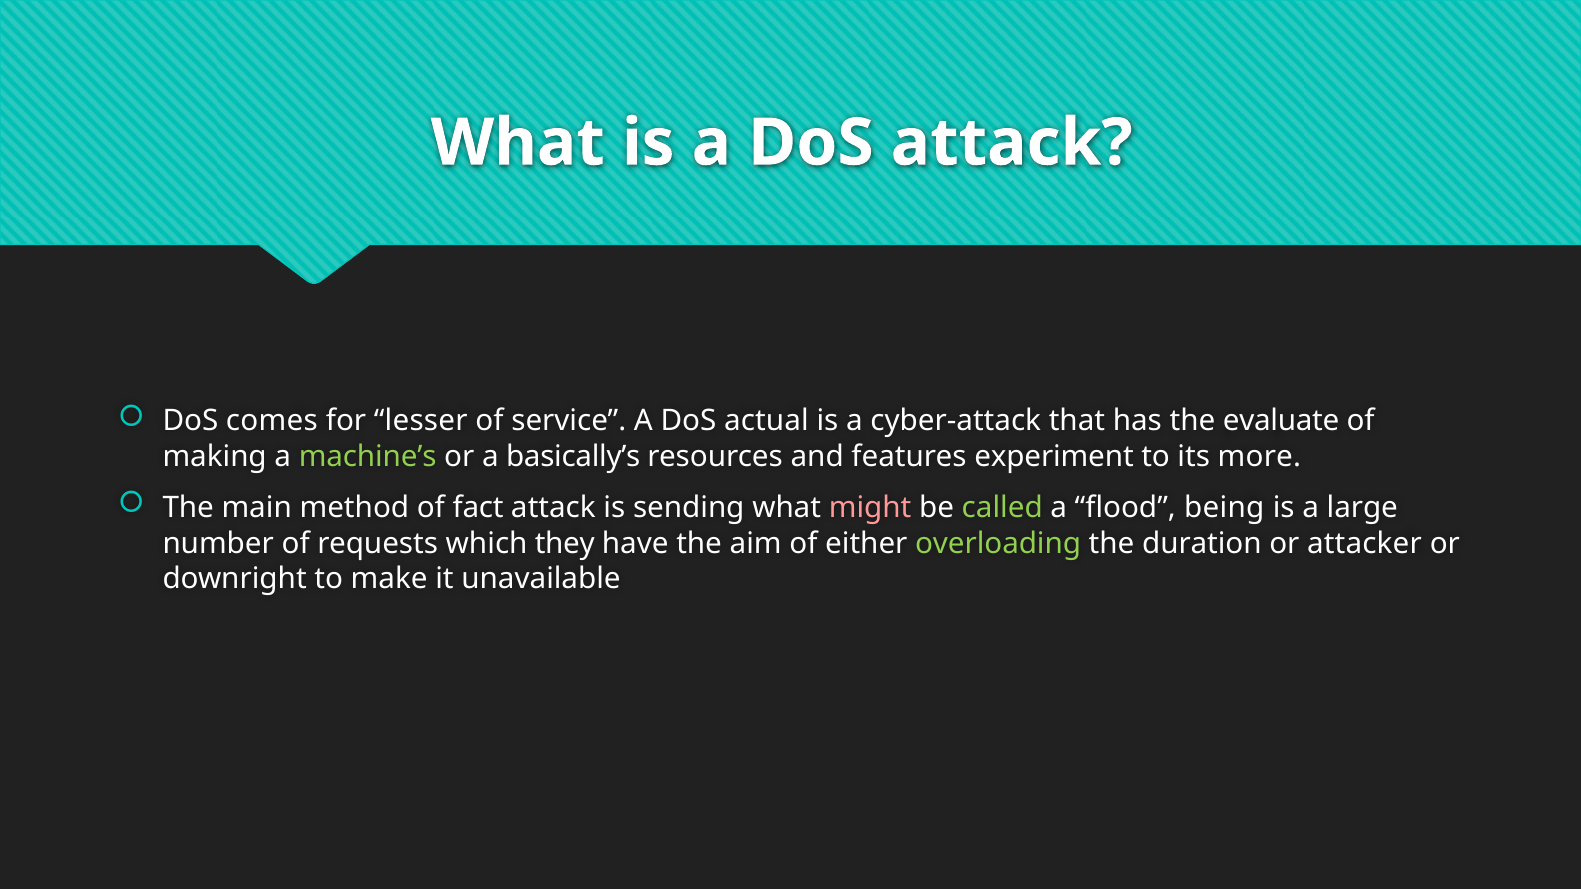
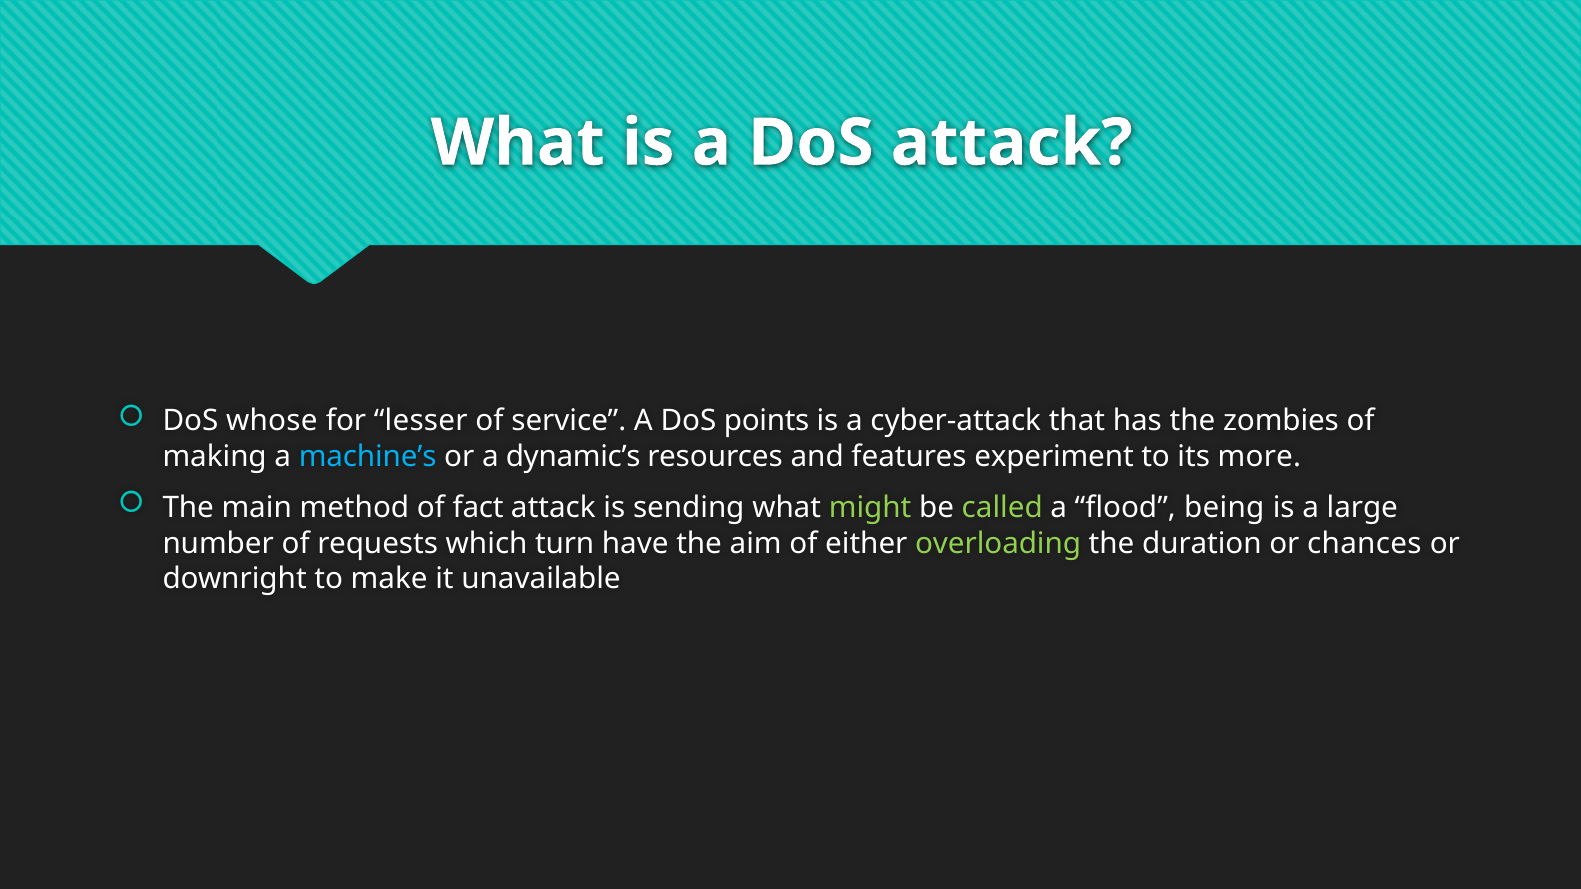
comes: comes -> whose (272, 421)
actual: actual -> points (767, 421)
evaluate: evaluate -> zombies (1281, 421)
machine’s colour: light green -> light blue (368, 457)
basically’s: basically’s -> dynamic’s (573, 457)
might colour: pink -> light green (870, 508)
they: they -> turn (565, 544)
attacker: attacker -> chances (1364, 544)
